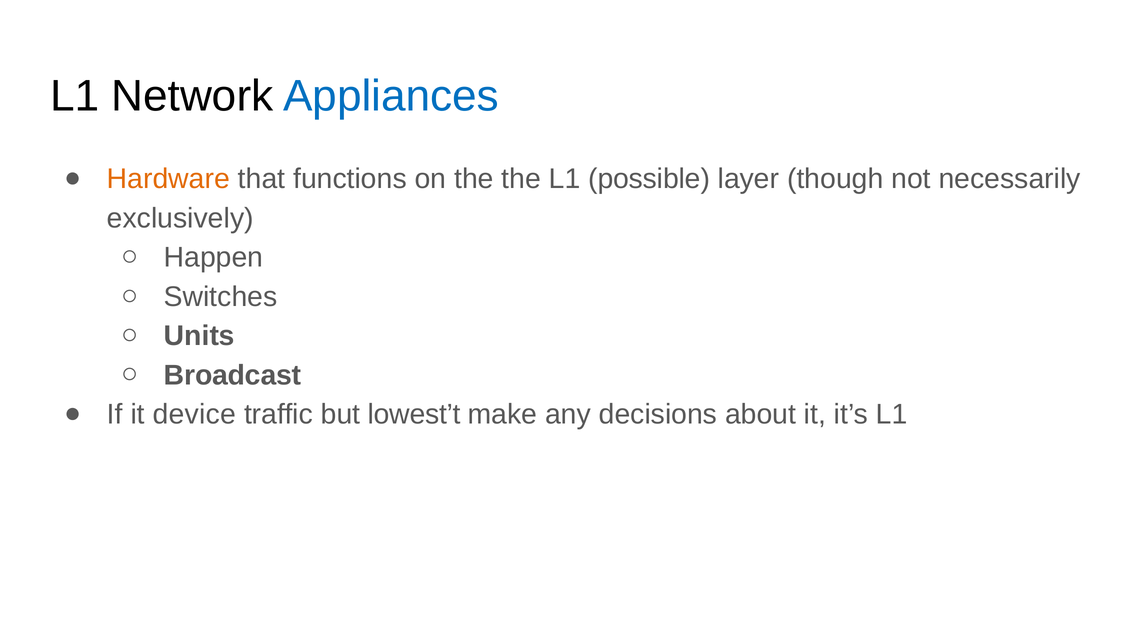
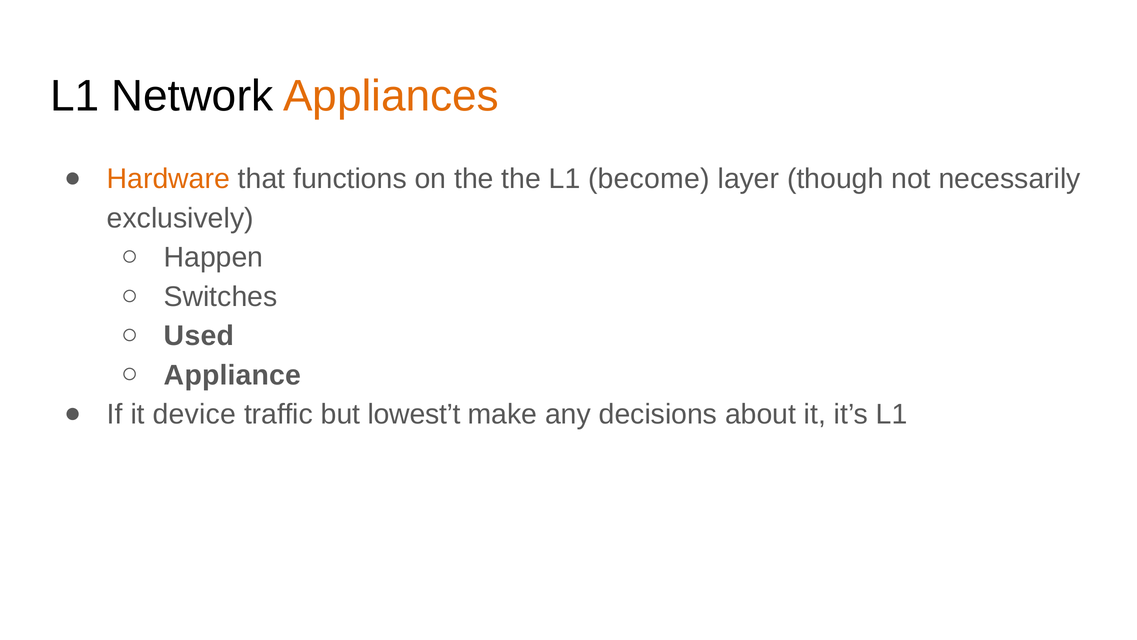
Appliances colour: blue -> orange (391, 96)
possible: possible -> become (649, 179)
Units: Units -> Used (199, 336)
Broadcast: Broadcast -> Appliance (232, 375)
